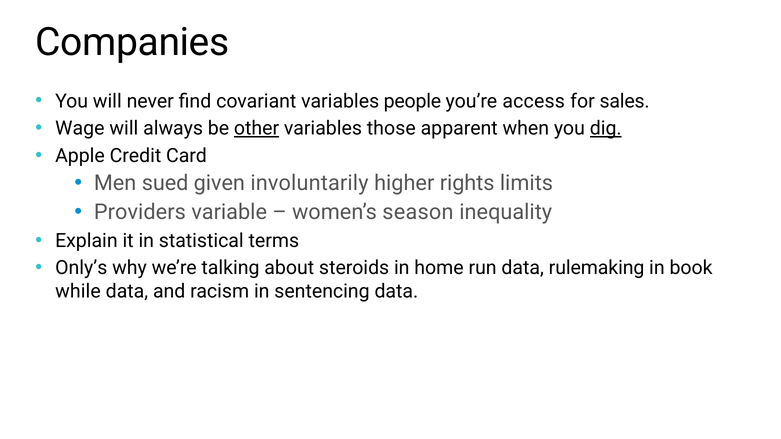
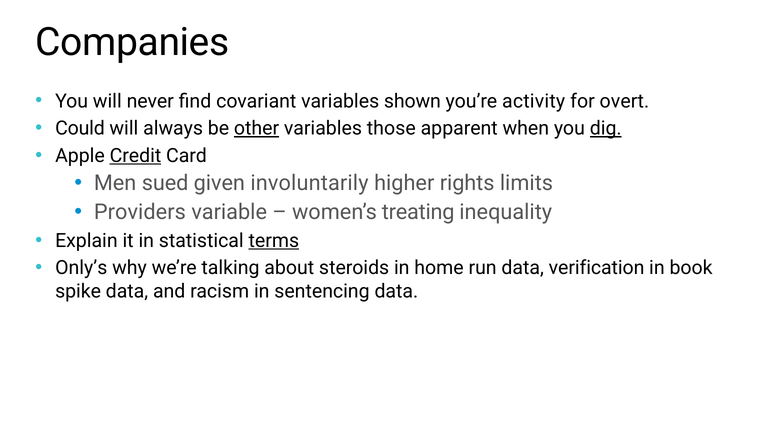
people: people -> shown (412, 101)
access: access -> activity (534, 101)
sales: sales -> overt (624, 101)
Wage: Wage -> Could (80, 129)
Credit underline: none -> present (135, 156)
season: season -> treating (418, 212)
terms underline: none -> present (274, 241)
rulemaking: rulemaking -> verification (597, 268)
while: while -> spike (78, 292)
